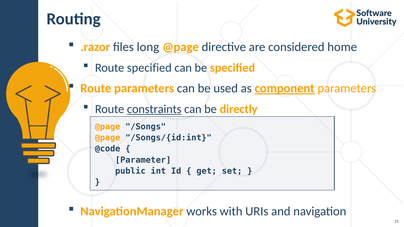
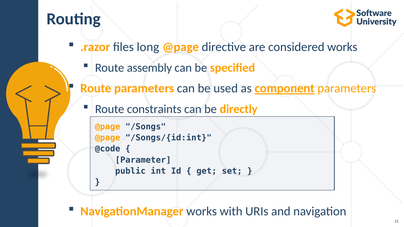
considered home: home -> works (342, 47)
Route specified: specified -> assembly (149, 68)
constraints underline: present -> none (154, 109)
